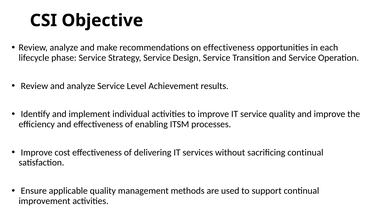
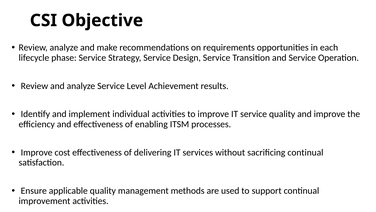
on effectiveness: effectiveness -> requirements (229, 47)
